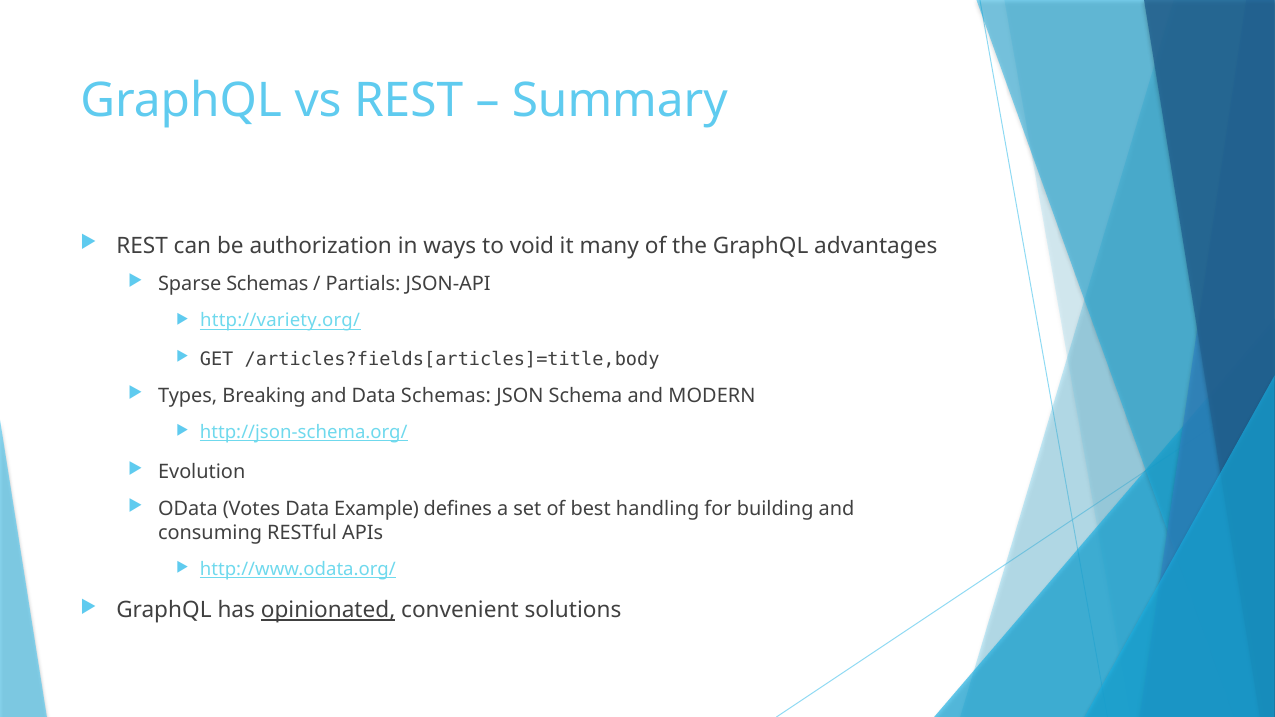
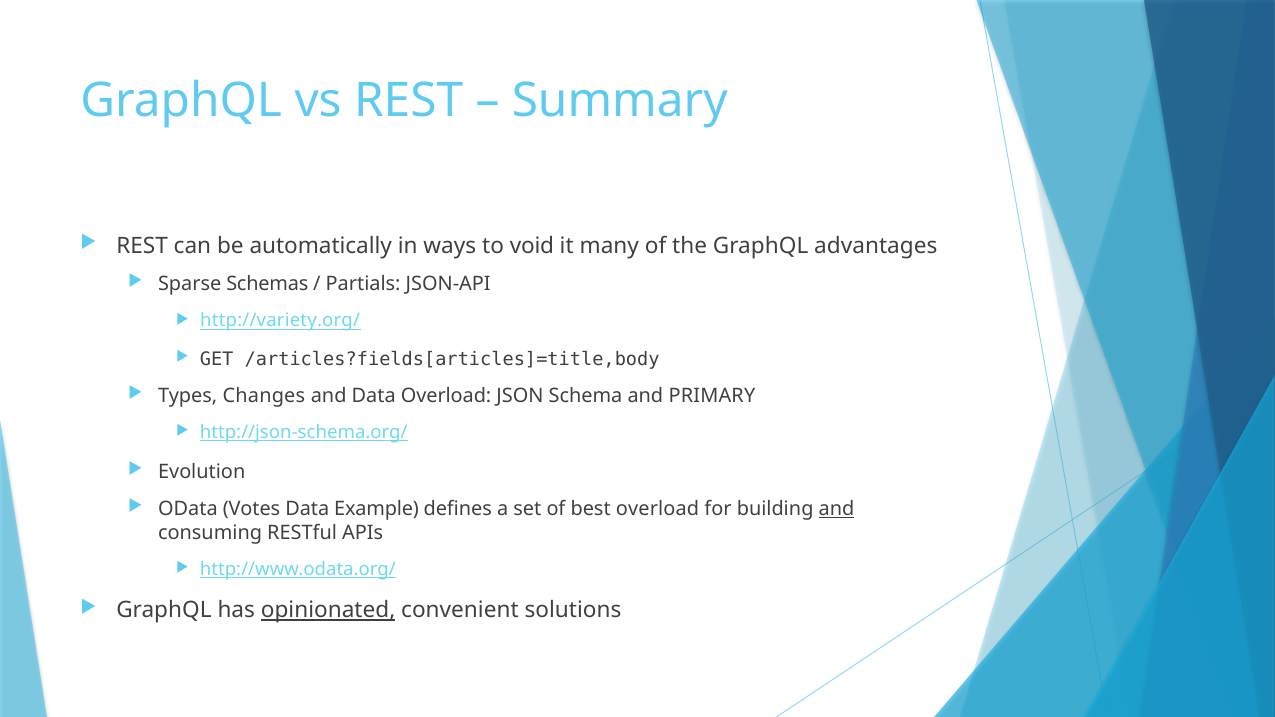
authorization: authorization -> automatically (321, 246)
Breaking: Breaking -> Changes (264, 396)
Data Schemas: Schemas -> Overload (446, 396)
MODERN: MODERN -> PRIMARY (712, 396)
best handling: handling -> overload (658, 509)
and underline: none -> present (836, 509)
